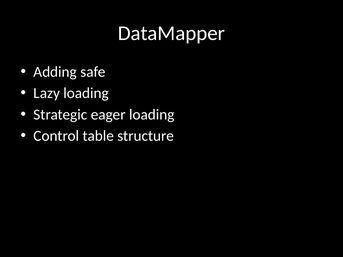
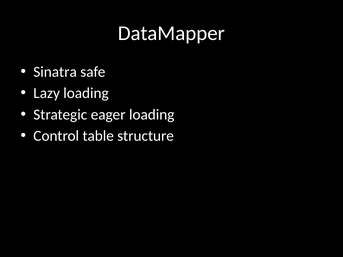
Adding: Adding -> Sinatra (55, 72)
